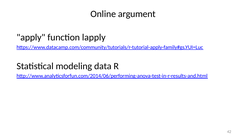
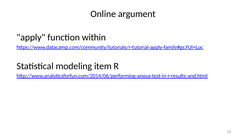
lapply: lapply -> within (94, 38)
data: data -> item (103, 66)
